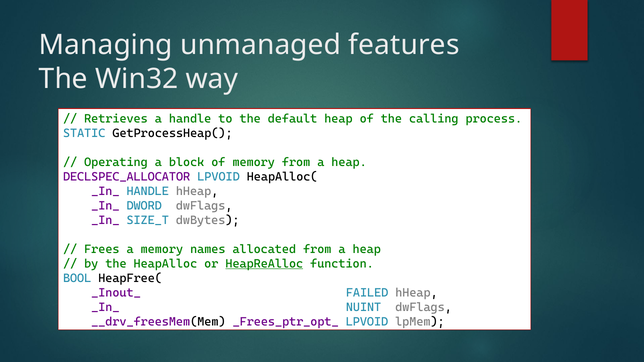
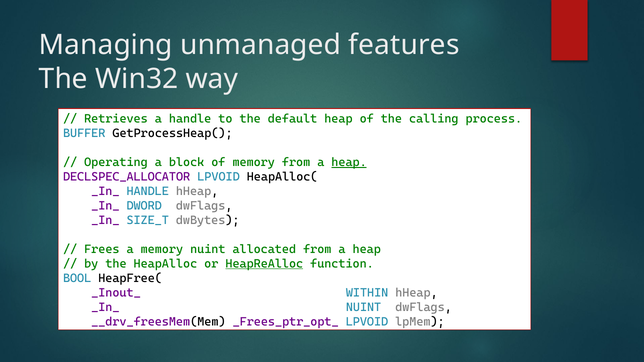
STATIC: STATIC -> BUFFER (84, 133)
heap underline: none -> present (349, 162)
memory names: names -> nuint (208, 249)
FAILED: FAILED -> WITHIN (367, 293)
